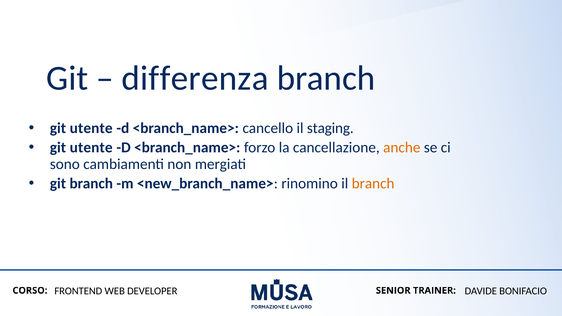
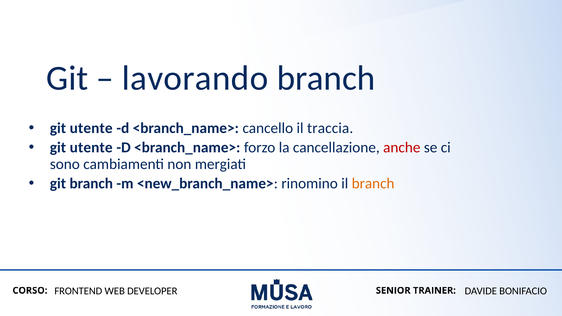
differenza: differenza -> lavorando (195, 78)
staging: staging -> traccia (330, 128)
anche colour: orange -> red (402, 148)
